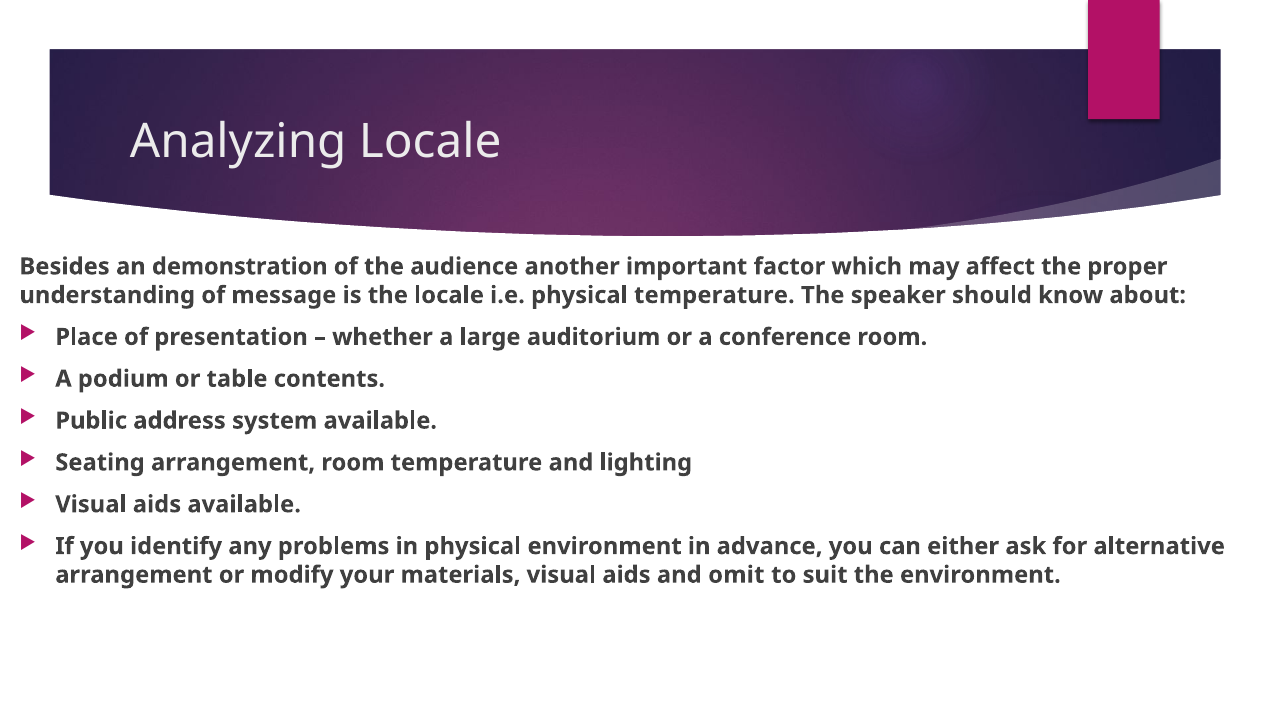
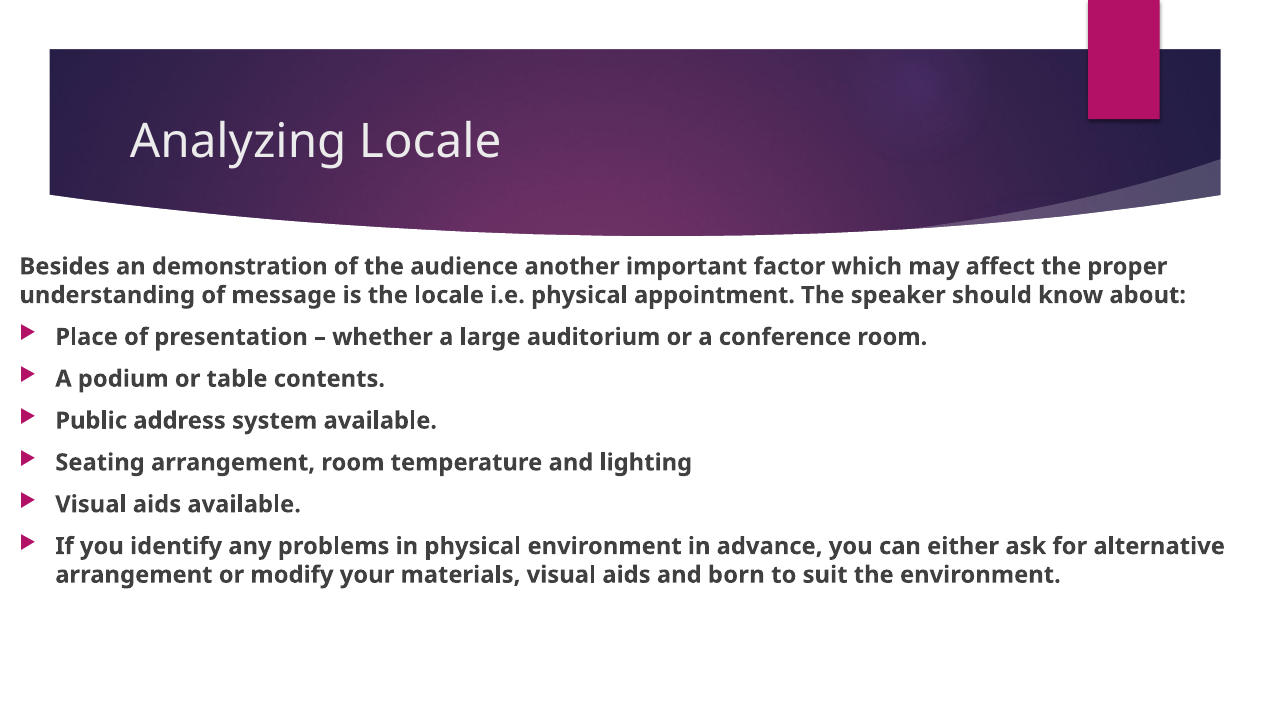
physical temperature: temperature -> appointment (714, 295)
omit: omit -> born (736, 575)
